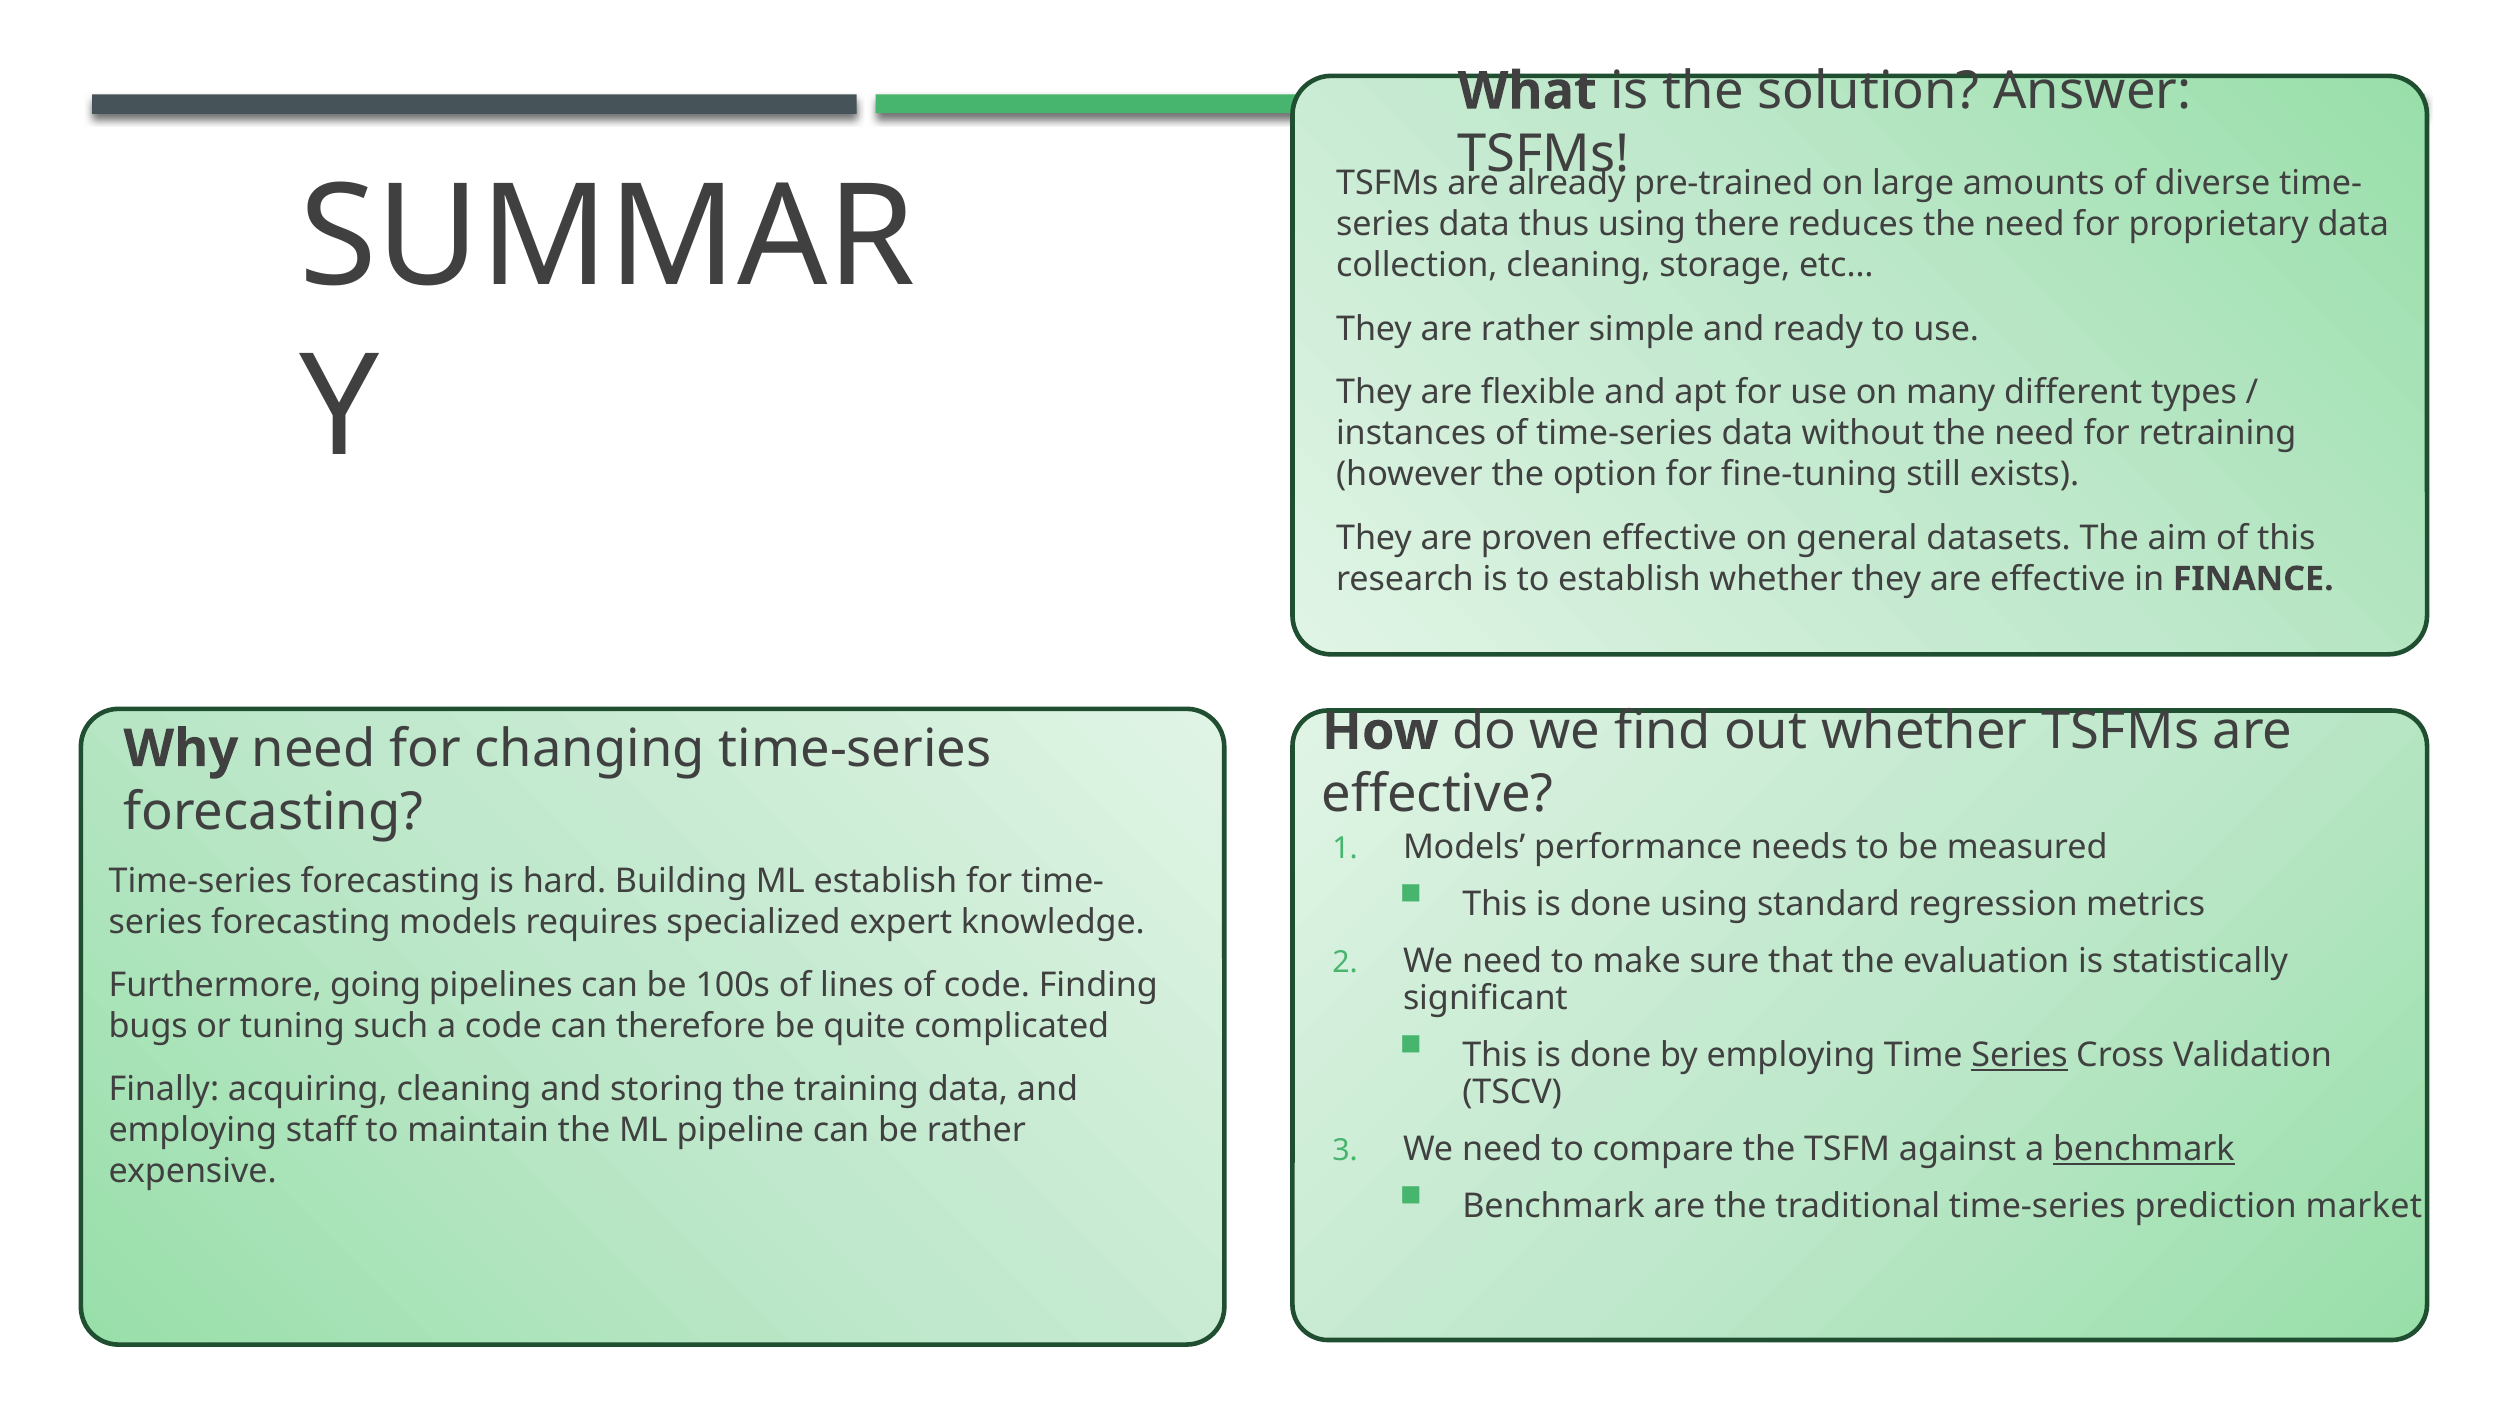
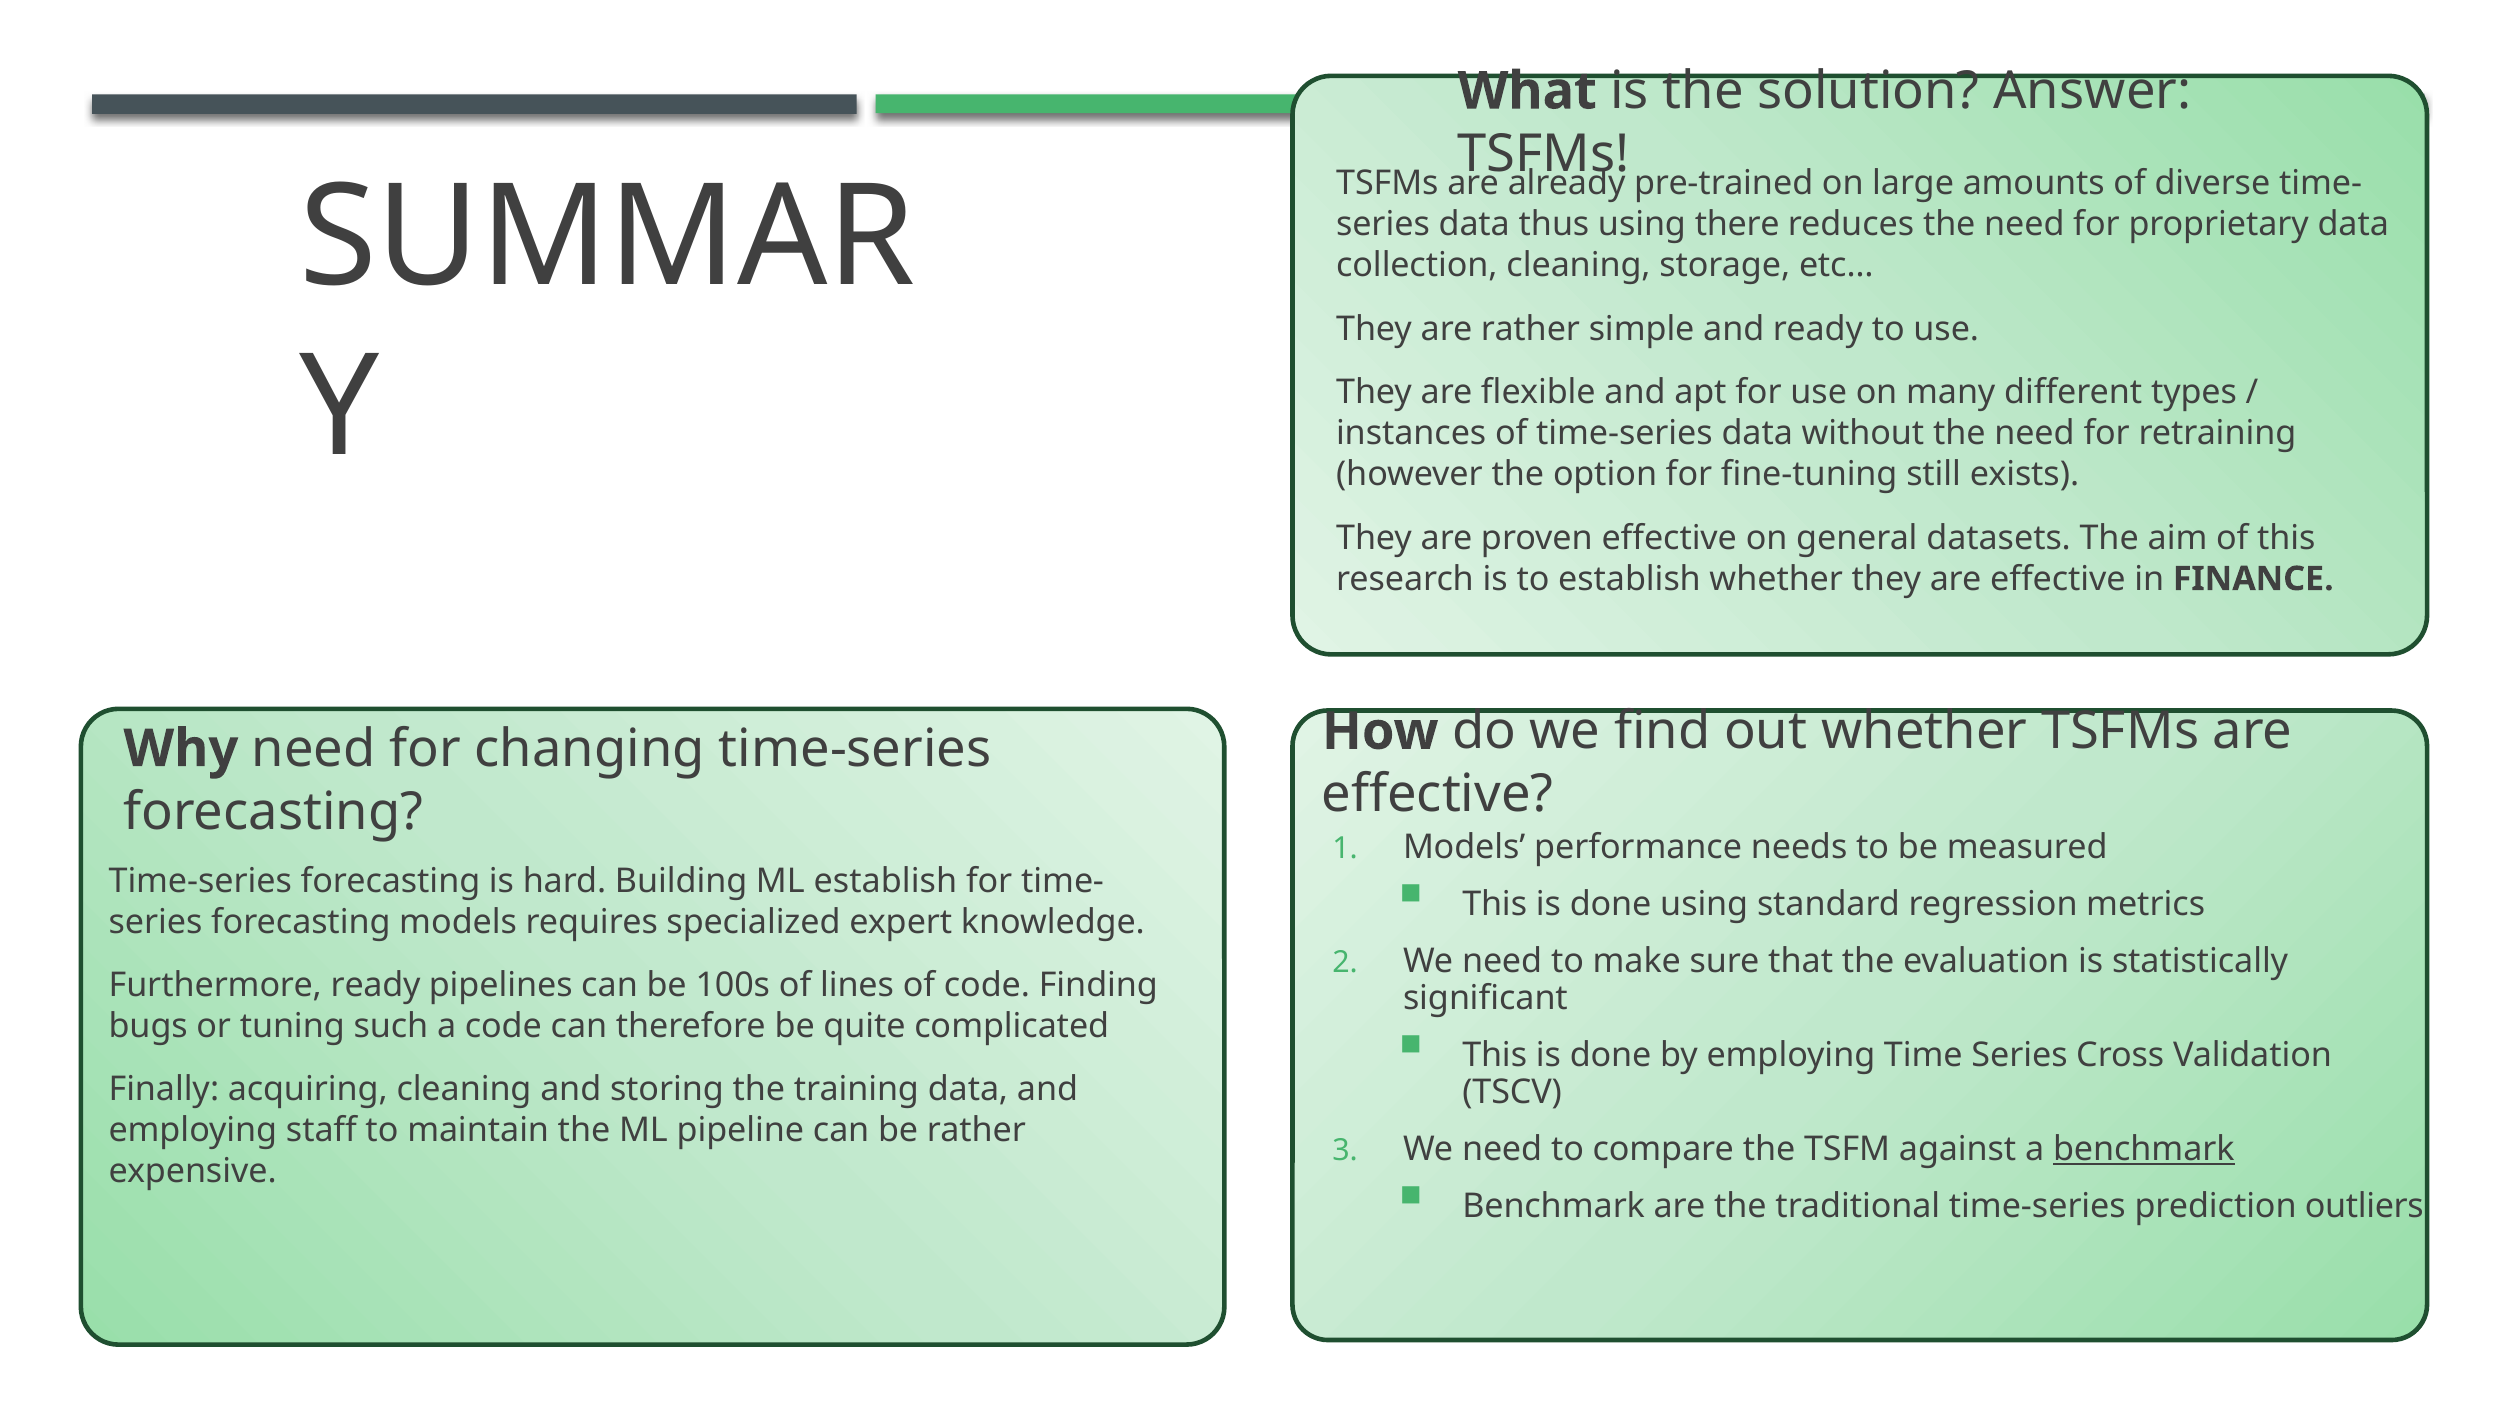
Furthermore going: going -> ready (376, 985)
Series underline: present -> none (2020, 1055)
market: market -> outliers (2364, 1206)
